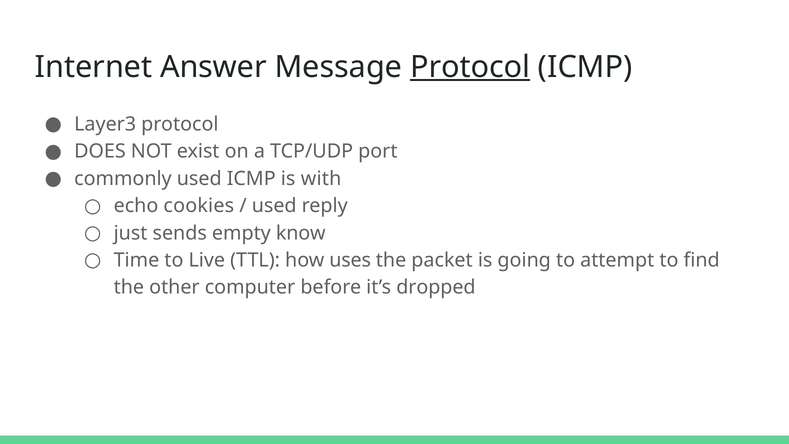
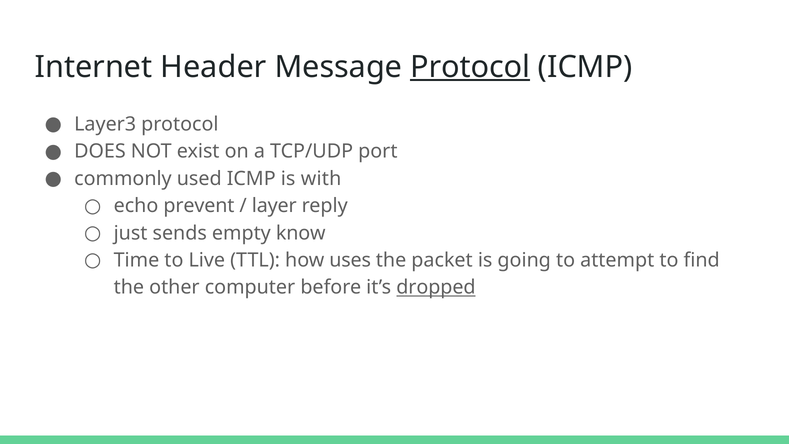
Answer: Answer -> Header (213, 67)
cookies: cookies -> prevent (199, 206)
used: used -> layer (274, 206)
dropped underline: none -> present (436, 287)
